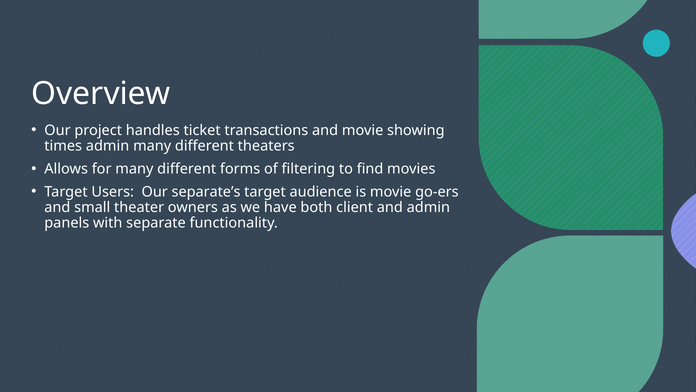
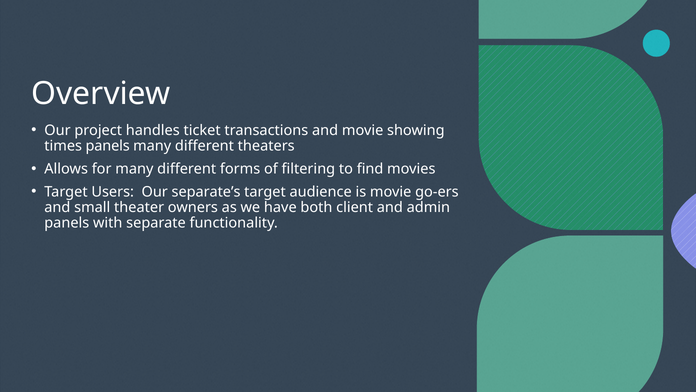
times admin: admin -> panels (108, 146)
